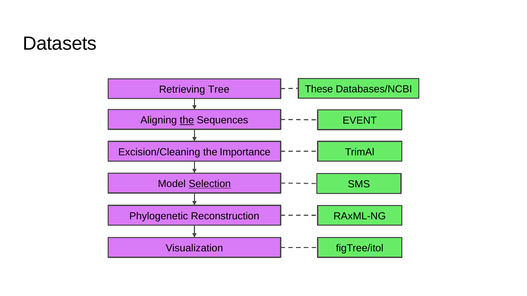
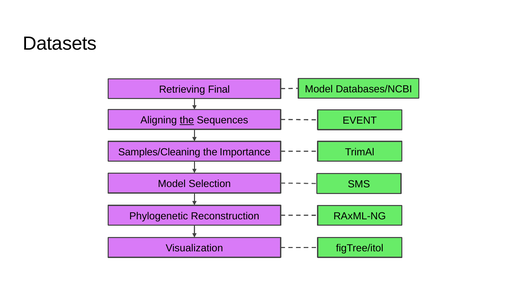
These: These -> Model (319, 89)
Tree: Tree -> Final (219, 89)
Excision/Cleaning: Excision/Cleaning -> Samples/Cleaning (159, 152)
Selection underline: present -> none (210, 184)
